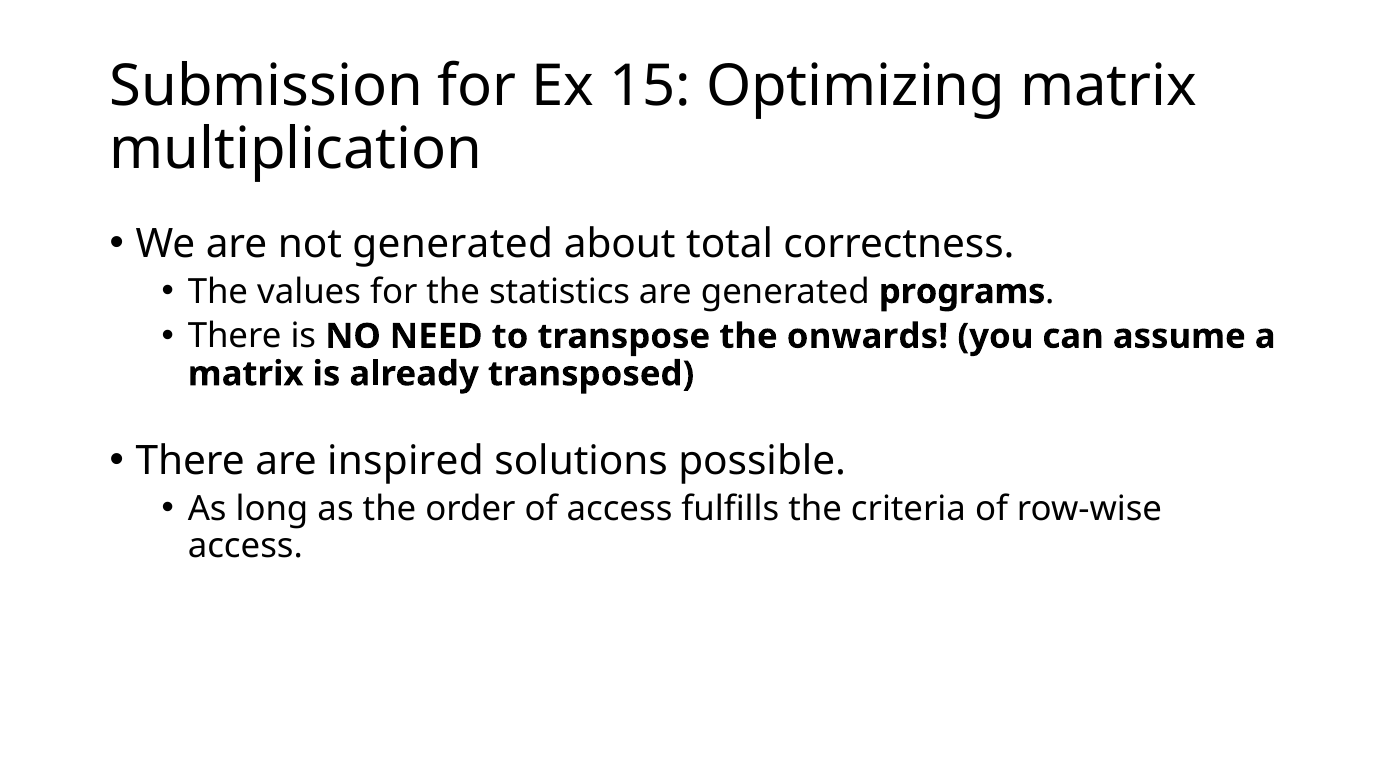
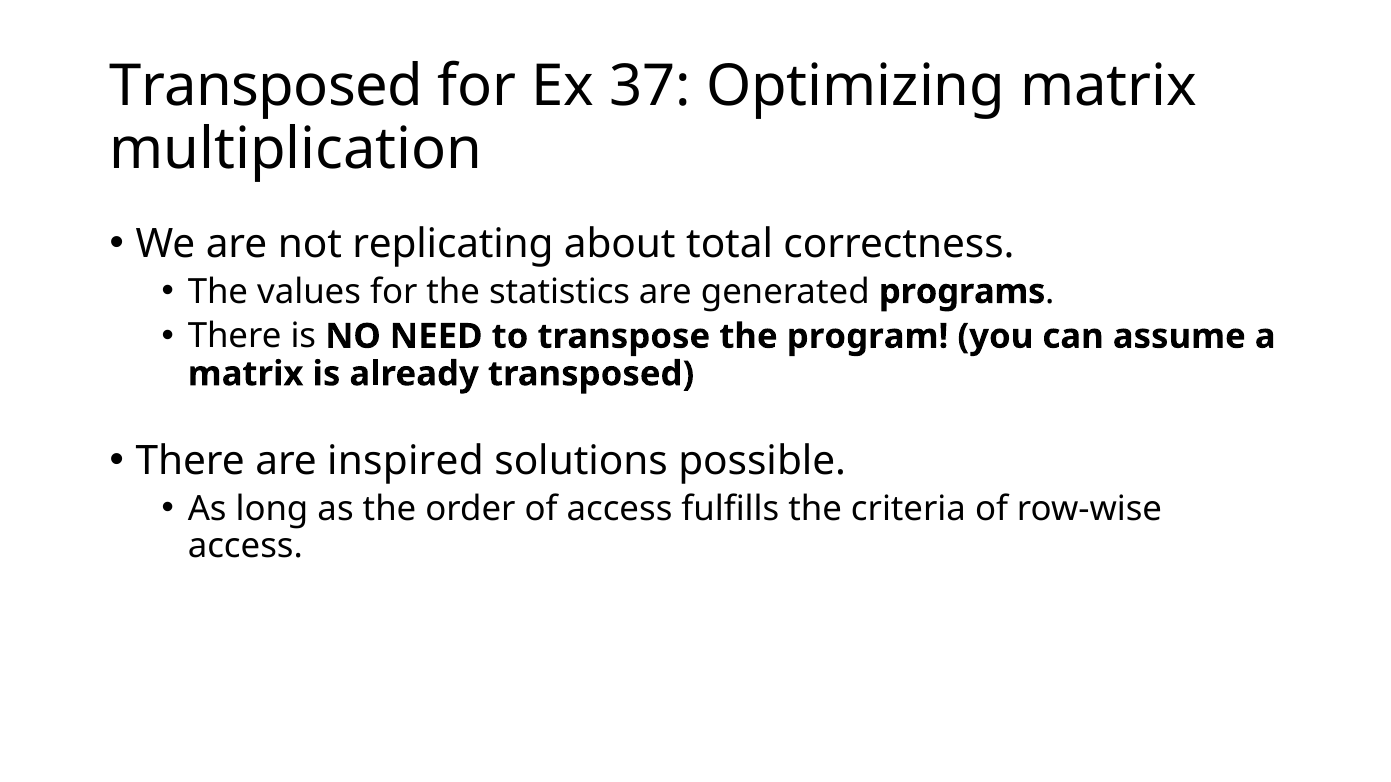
Submission: Submission -> Transposed (266, 87)
15: 15 -> 37 (650, 87)
not generated: generated -> replicating (453, 244)
onwards: onwards -> program (868, 337)
